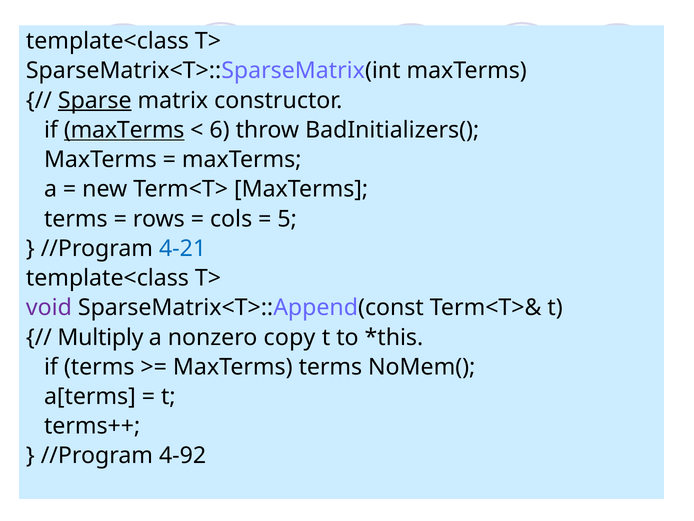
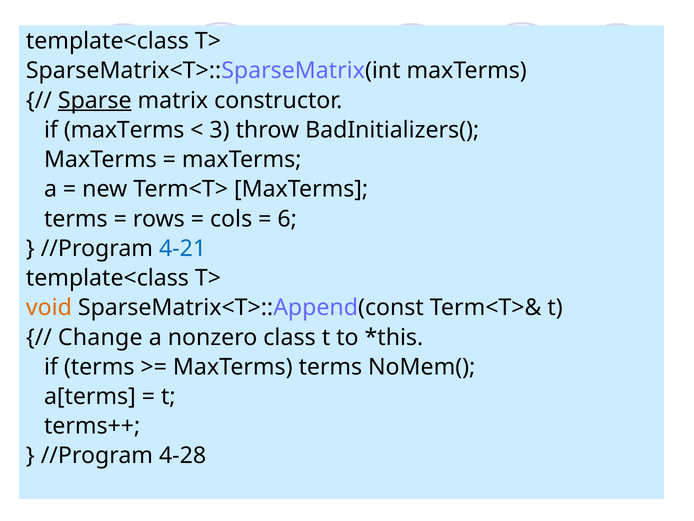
maxTerms underline: present -> none (124, 130)
6: 6 -> 3 (220, 130)
5: 5 -> 6 (287, 219)
void colour: purple -> orange (49, 307)
Multiply: Multiply -> Change (100, 337)
copy: copy -> class (290, 337)
4-92: 4-92 -> 4-28 (183, 455)
